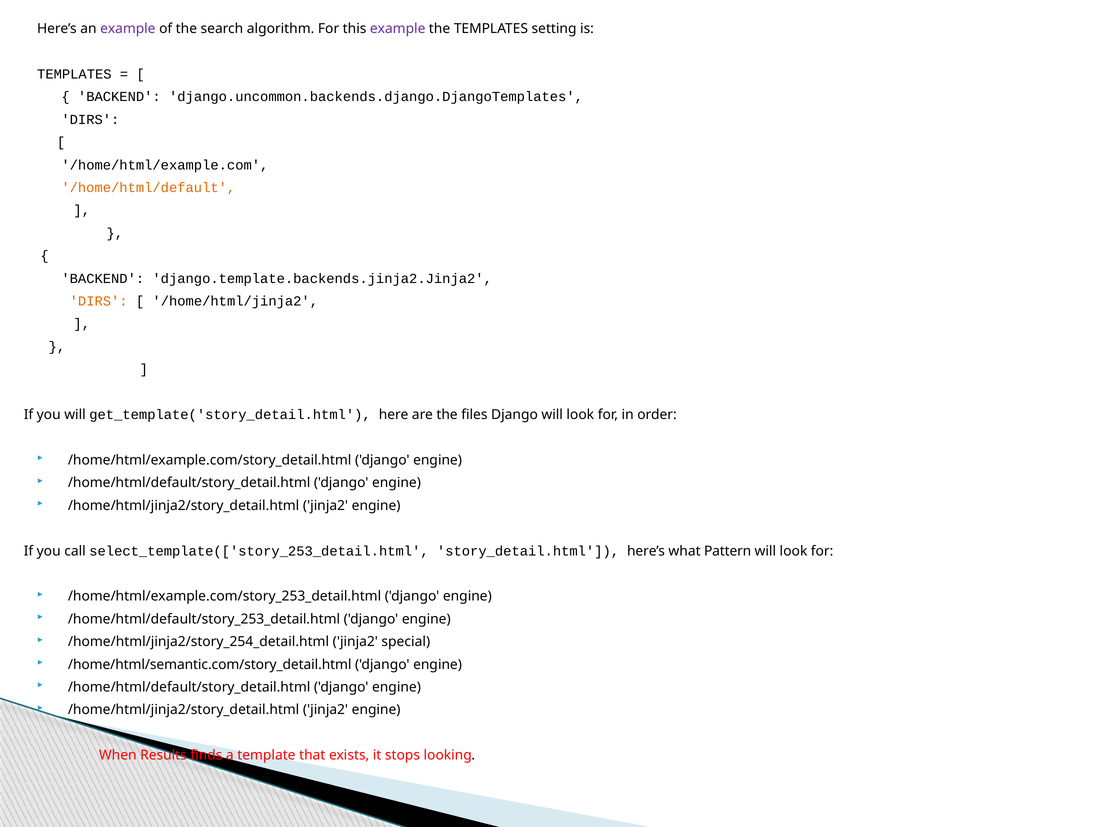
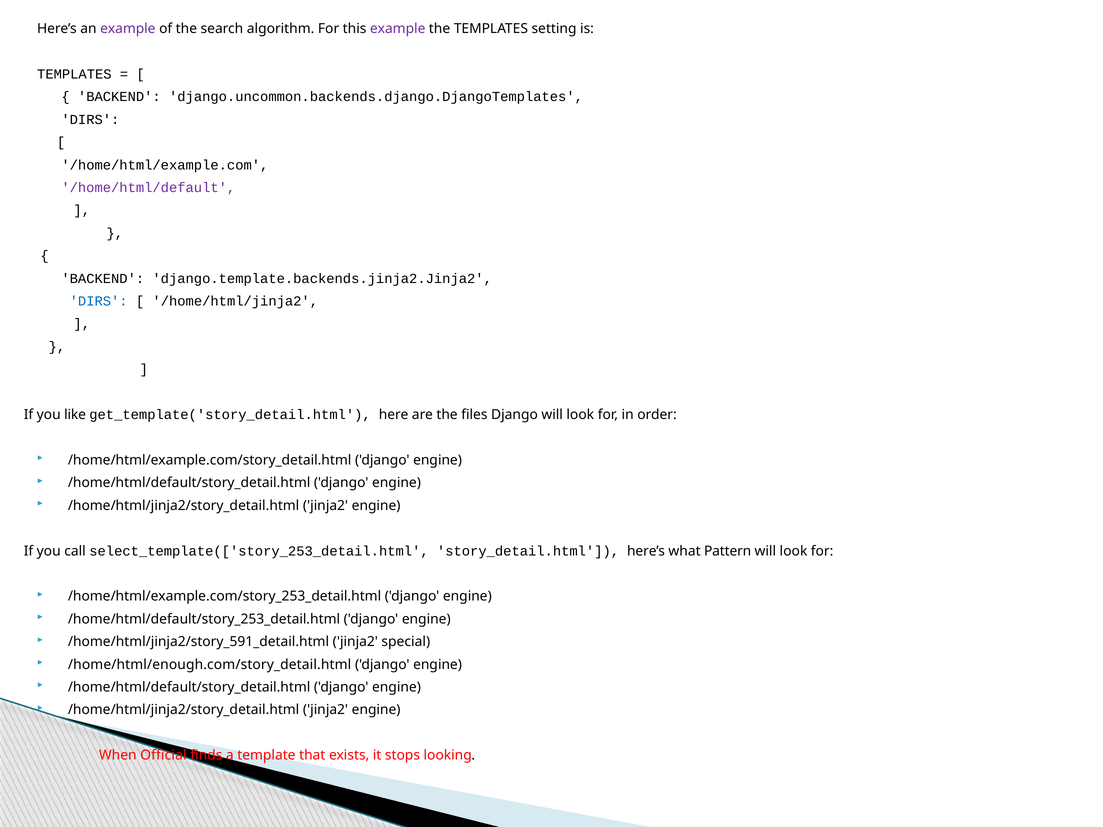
/home/html/default colour: orange -> purple (148, 188)
DIRS colour: orange -> blue (99, 301)
you will: will -> like (75, 415)
/home/html/jinja2/story_254_detail.html: /home/html/jinja2/story_254_detail.html -> /home/html/jinja2/story_591_detail.html (199, 642)
/home/html/semantic.com/story_detail.html: /home/html/semantic.com/story_detail.html -> /home/html/enough.com/story_detail.html (210, 665)
Results: Results -> Official (163, 756)
